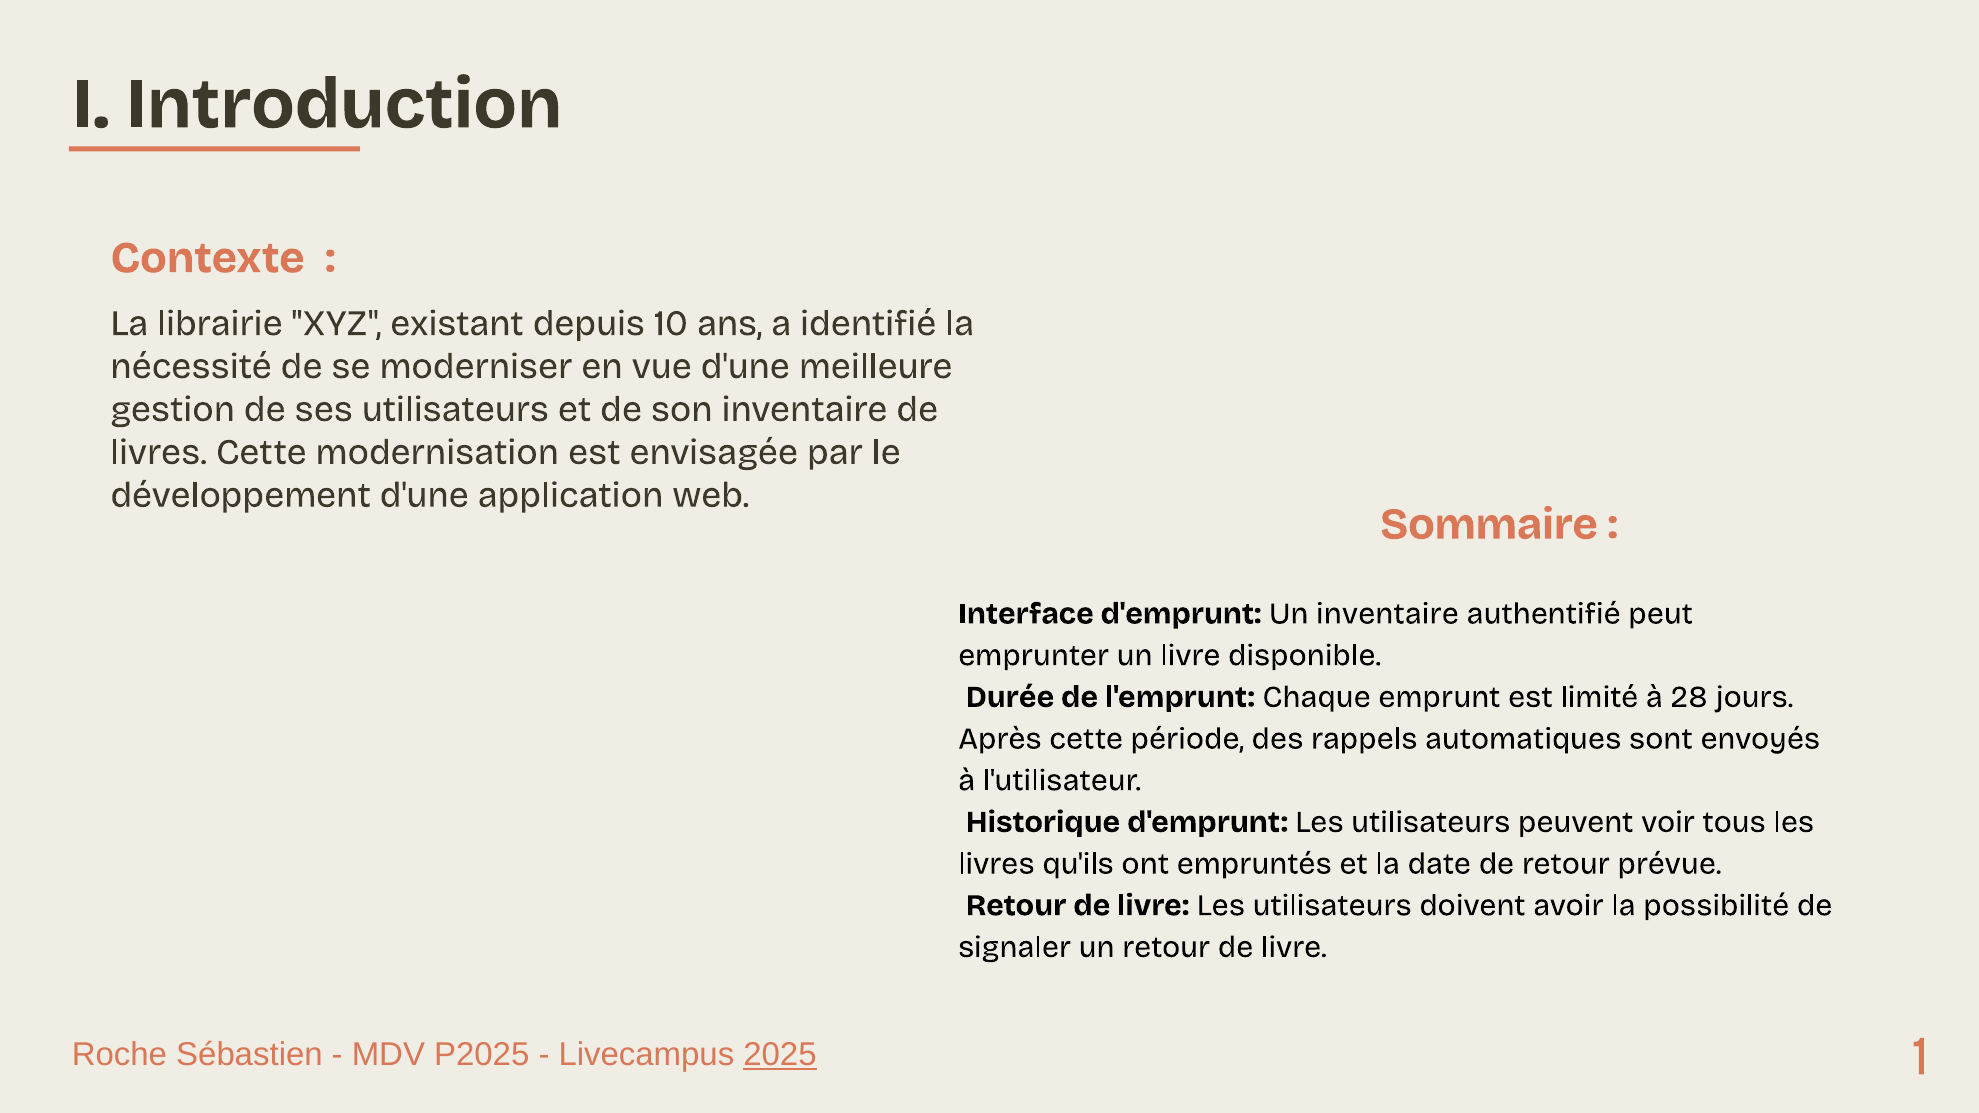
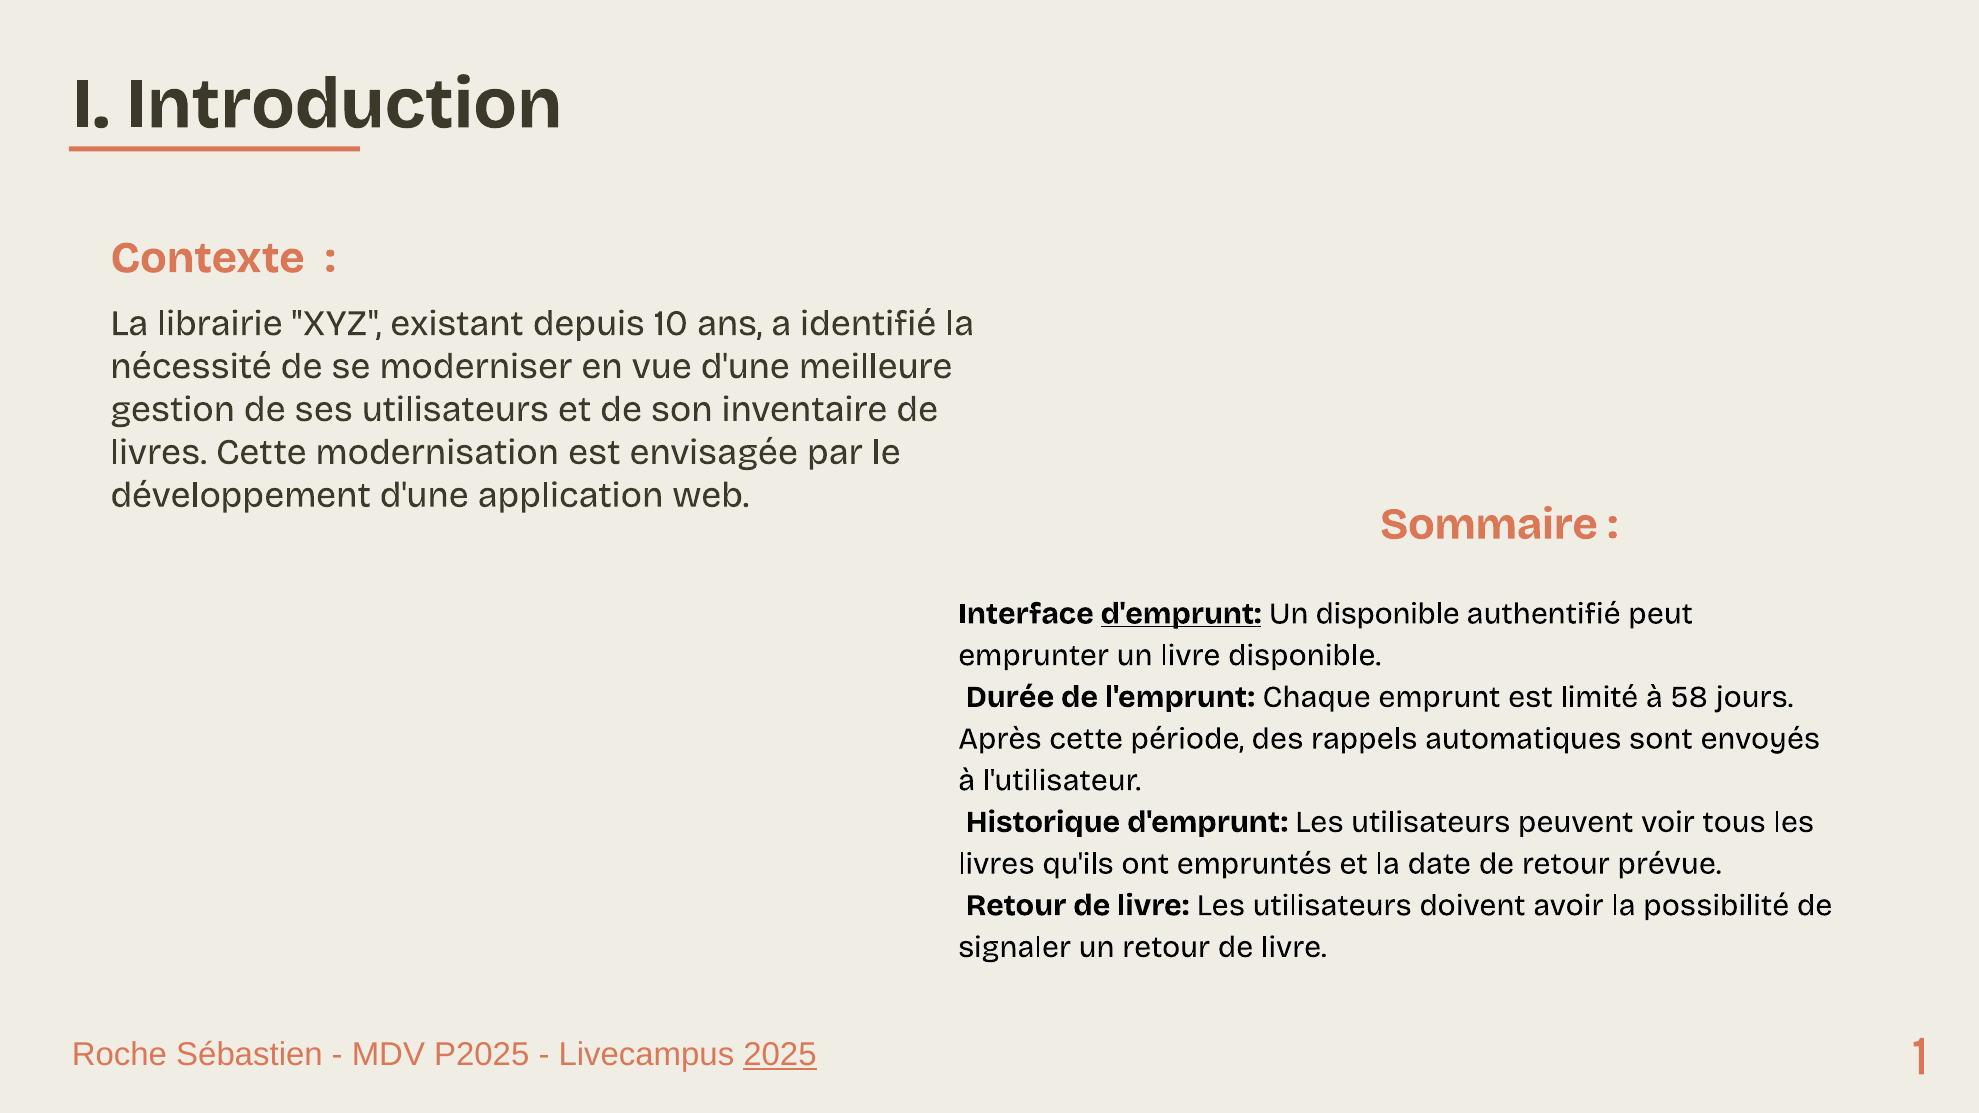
d'emprunt underline: none -> present (1181, 614)
Un inventaire: inventaire -> disponible (1388, 614)
28: 28 -> 58 (1689, 697)
